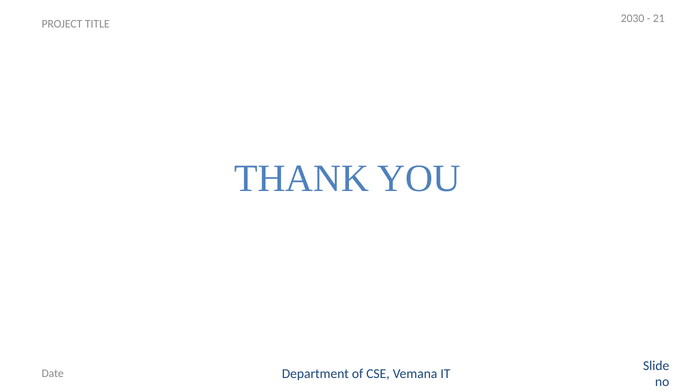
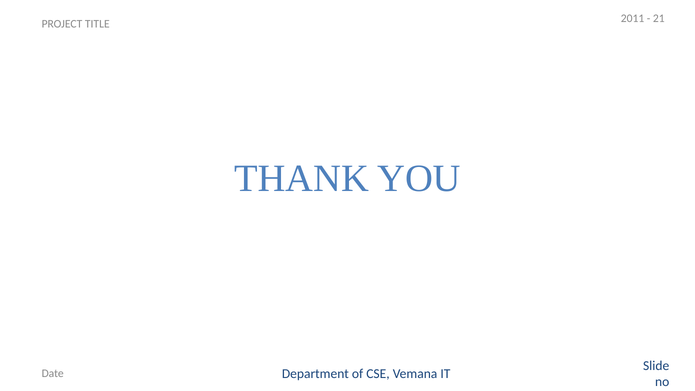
2030: 2030 -> 2011 (633, 18)
